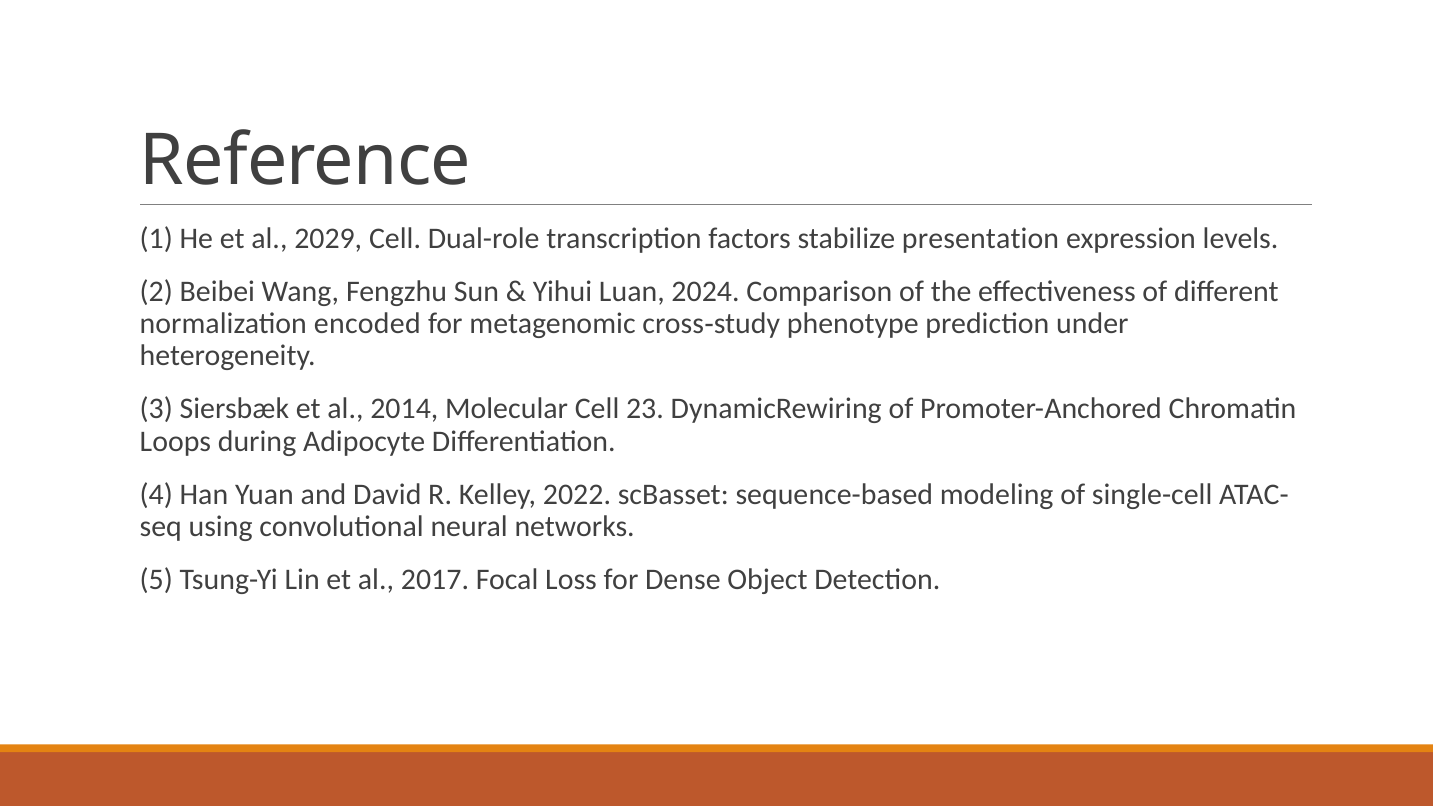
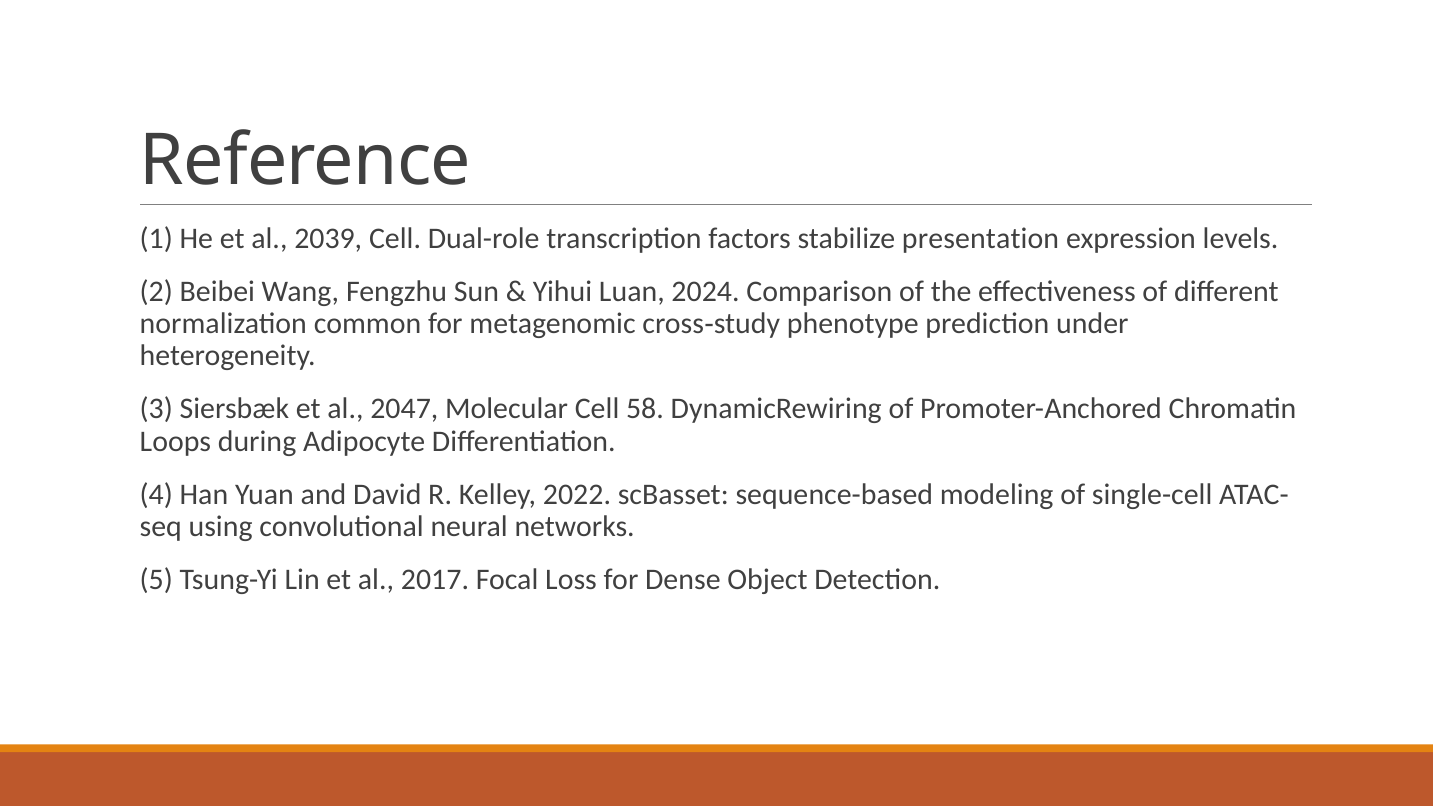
2029: 2029 -> 2039 (328, 238)
encoded: encoded -> common (368, 324)
2014: 2014 -> 2047 (404, 409)
23: 23 -> 58 (645, 409)
